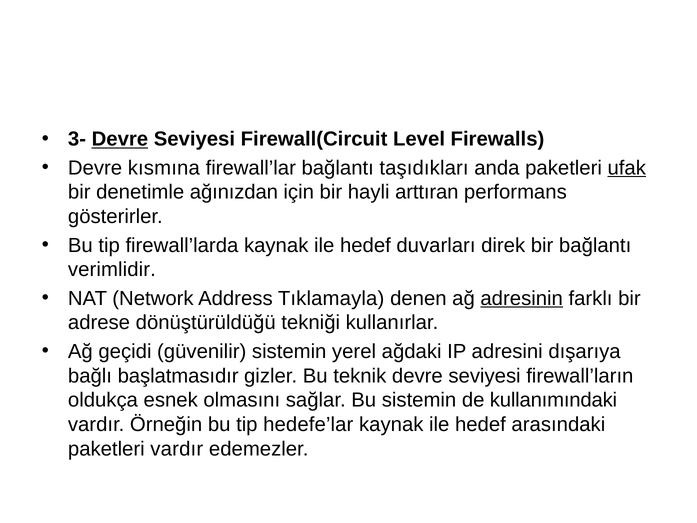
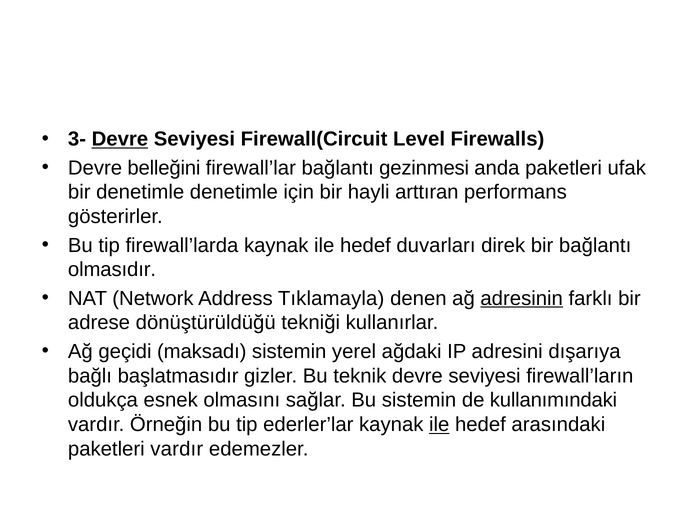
kısmına: kısmına -> belleğini (164, 168)
taşıdıkları: taşıdıkları -> gezinmesi (424, 168)
ufak underline: present -> none (627, 168)
denetimle ağınızdan: ağınızdan -> denetimle (234, 192)
verimlidir: verimlidir -> olmasıdır (112, 270)
güvenilir: güvenilir -> maksadı (202, 351)
hedefe’lar: hedefe’lar -> ederler’lar (308, 424)
ile underline: none -> present (439, 424)
